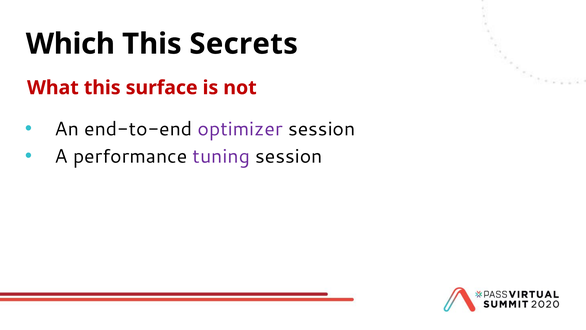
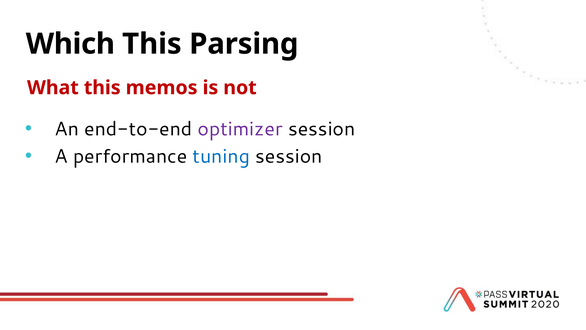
Secrets: Secrets -> Parsing (244, 44)
surface: surface -> memos (162, 88)
tuning colour: purple -> blue (221, 156)
